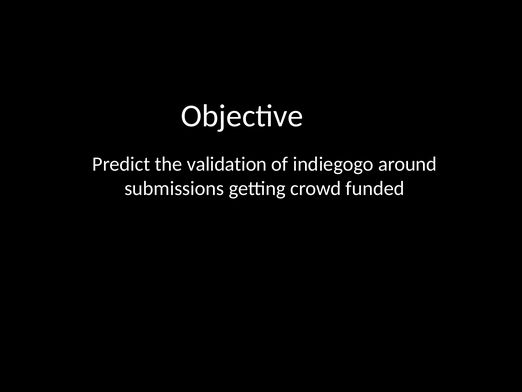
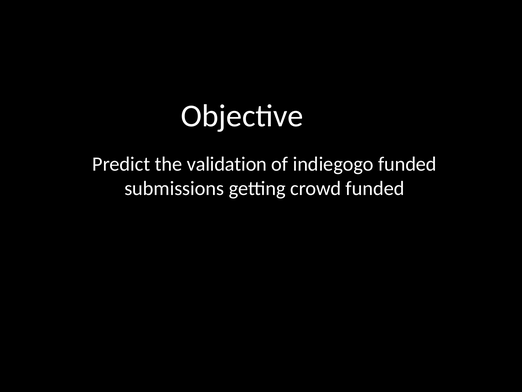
indiegogo around: around -> funded (407, 164)
